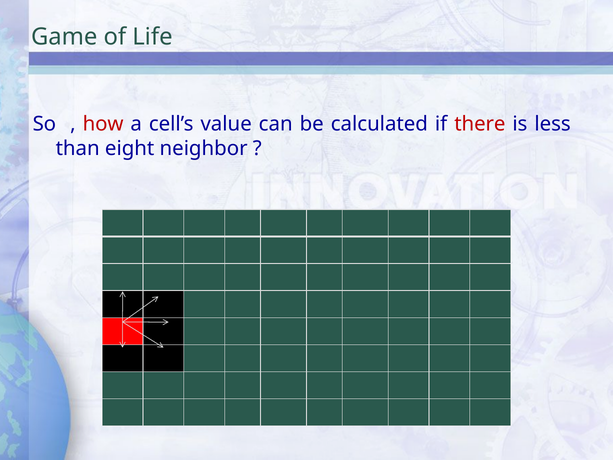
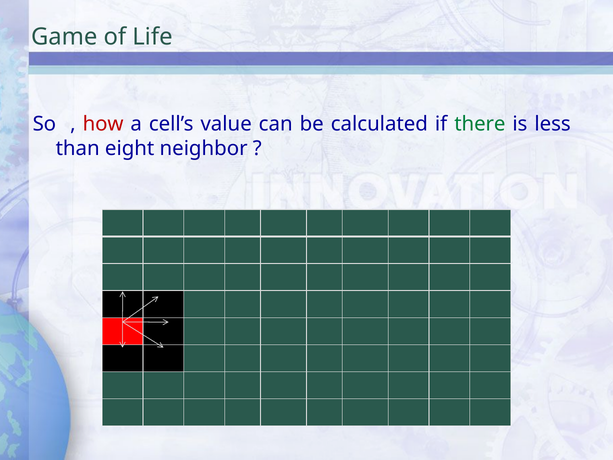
there colour: red -> green (480, 124)
